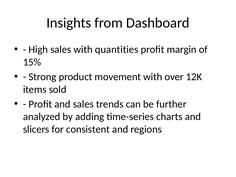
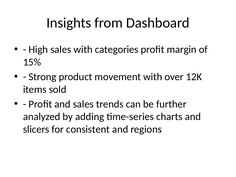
quantities: quantities -> categories (117, 50)
